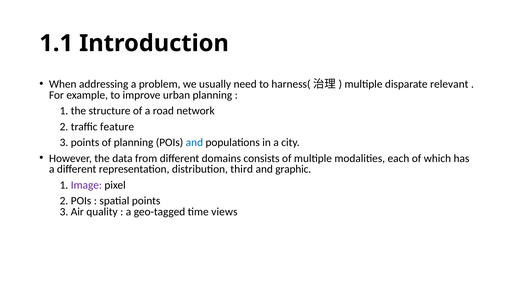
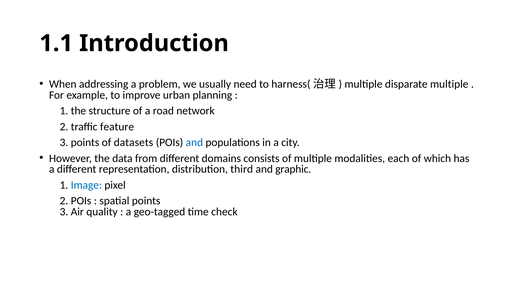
disparate relevant: relevant -> multiple (449, 84)
of planning: planning -> datasets (133, 143)
Image colour: purple -> blue (86, 185)
views: views -> check (224, 212)
